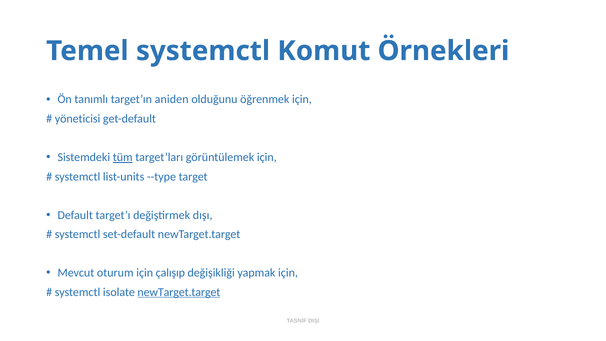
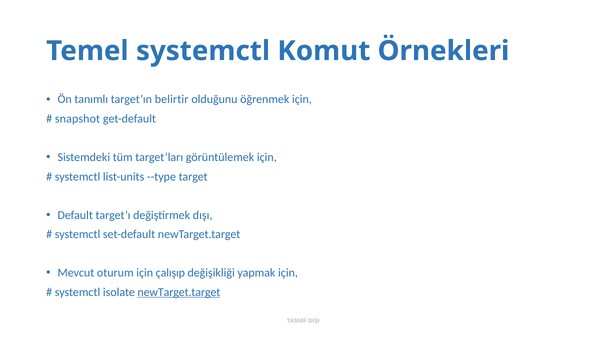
aniden: aniden -> belirtir (172, 99)
yöneticisi: yöneticisi -> snapshot (77, 119)
tüm underline: present -> none (123, 157)
